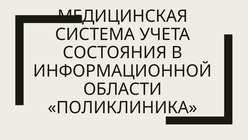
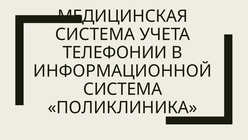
СОСТОЯНИЯ: СОСТОЯНИЯ -> ТЕЛЕФОНИИ (115, 53)
ОБЛАСТИ: ОБЛАСТИ -> СИСТЕМА (123, 89)
